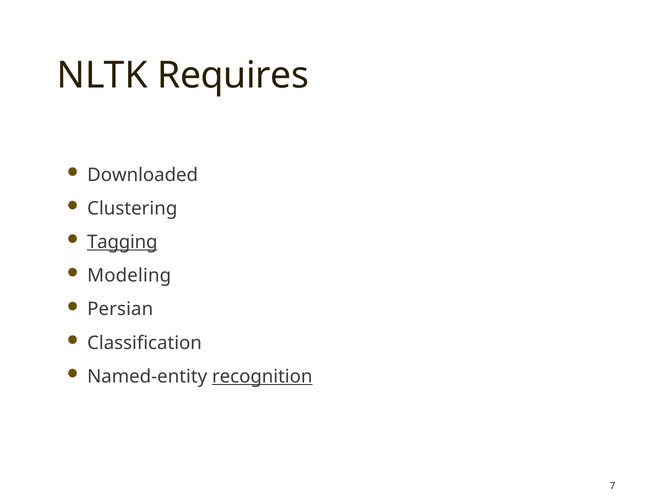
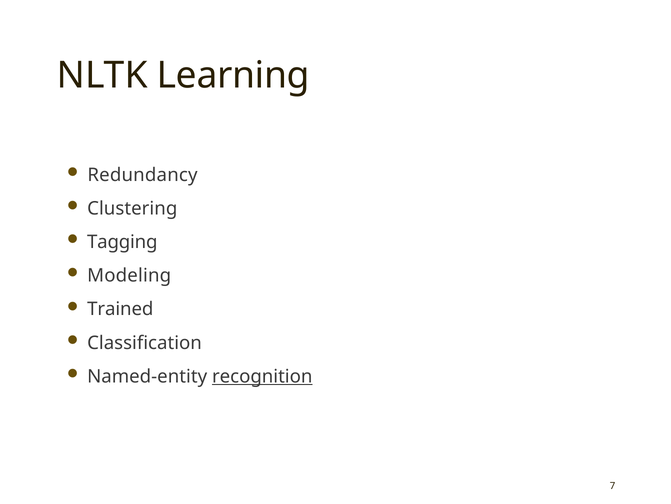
Requires: Requires -> Learning (233, 75)
Downloaded: Downloaded -> Redundancy (143, 175)
Tagging underline: present -> none (122, 242)
Persian: Persian -> Trained (120, 309)
